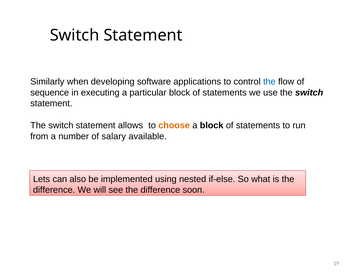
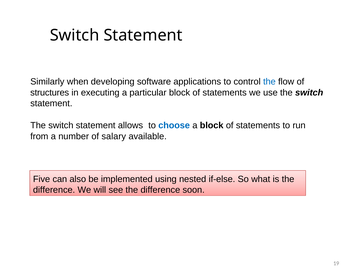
sequence: sequence -> structures (50, 92)
choose colour: orange -> blue (174, 125)
Lets: Lets -> Five (42, 179)
